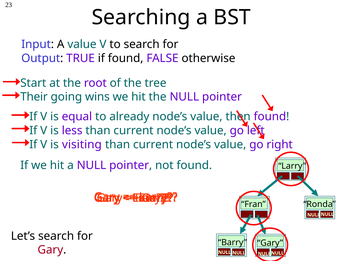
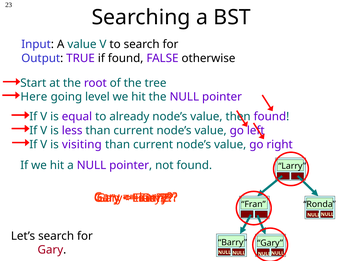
Their: Their -> Here (34, 97)
wins: wins -> level (97, 97)
